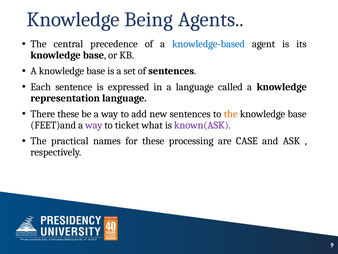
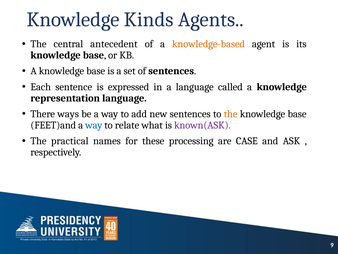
Being: Being -> Kinds (149, 19)
precedence: precedence -> antecedent (114, 44)
knowledge-based colour: blue -> orange (209, 44)
There these: these -> ways (68, 114)
way colour: purple -> blue (94, 125)
ticket: ticket -> relate (127, 125)
